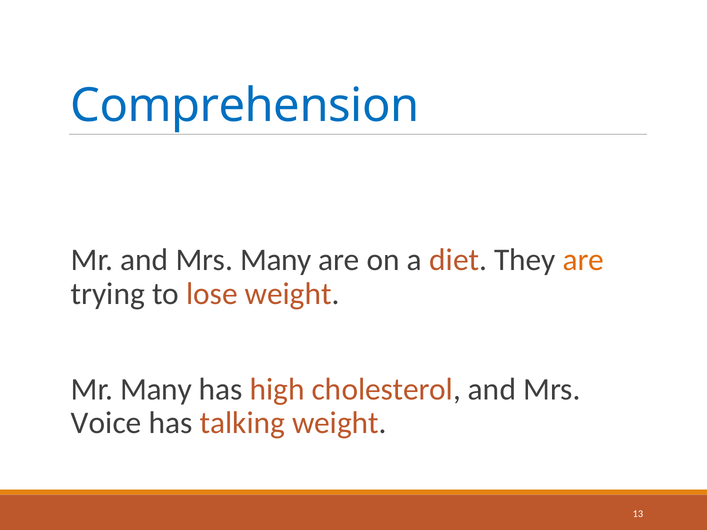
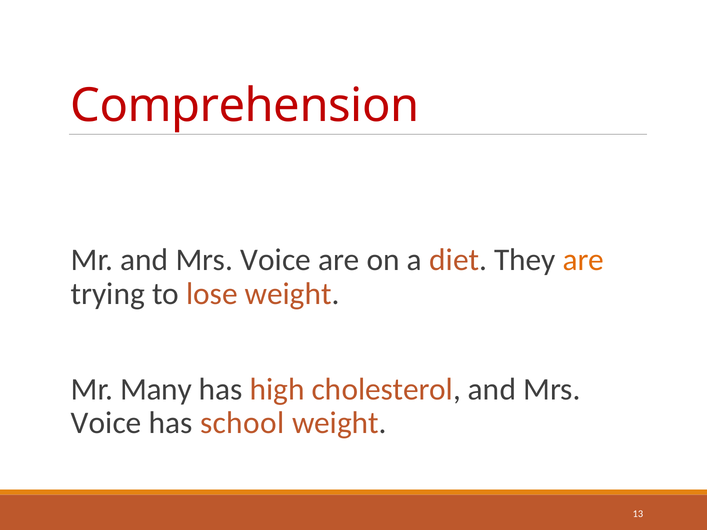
Comprehension colour: blue -> red (245, 106)
Mr and Mrs Many: Many -> Voice (276, 260)
talking: talking -> school (242, 423)
